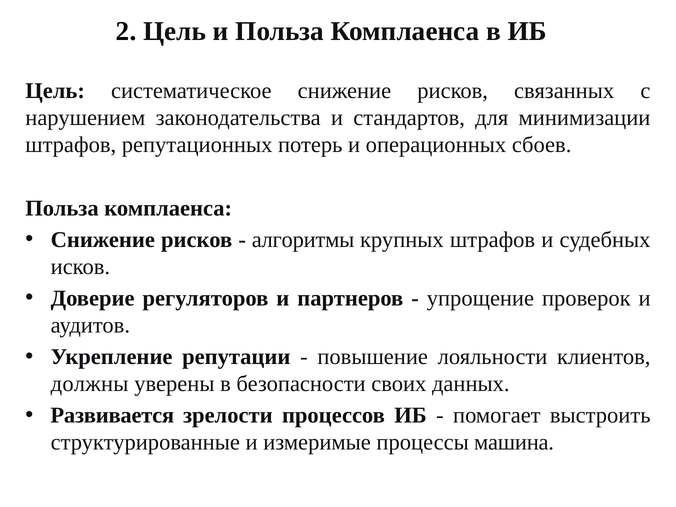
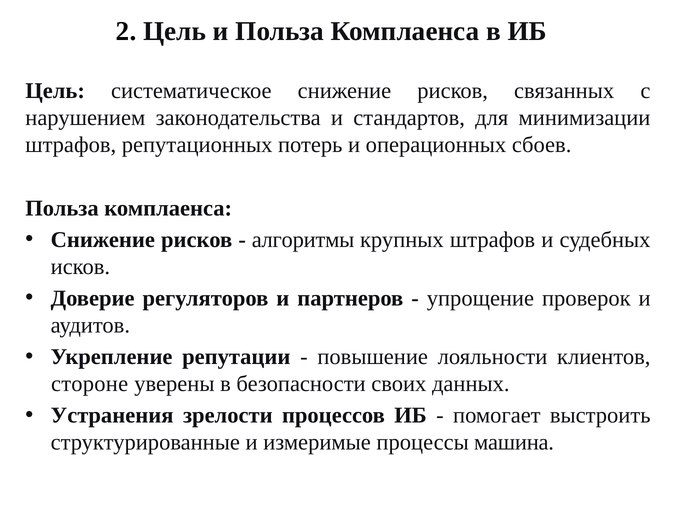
должны: должны -> стороне (90, 384)
Развивается: Развивается -> Устранения (112, 415)
